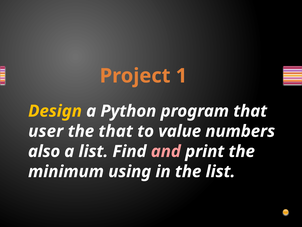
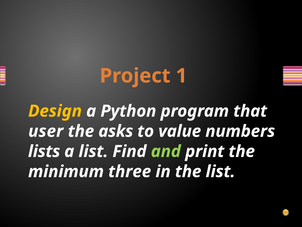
the that: that -> asks (116, 131)
also: also -> lists (44, 151)
and colour: pink -> light green (166, 151)
using: using -> three (130, 171)
